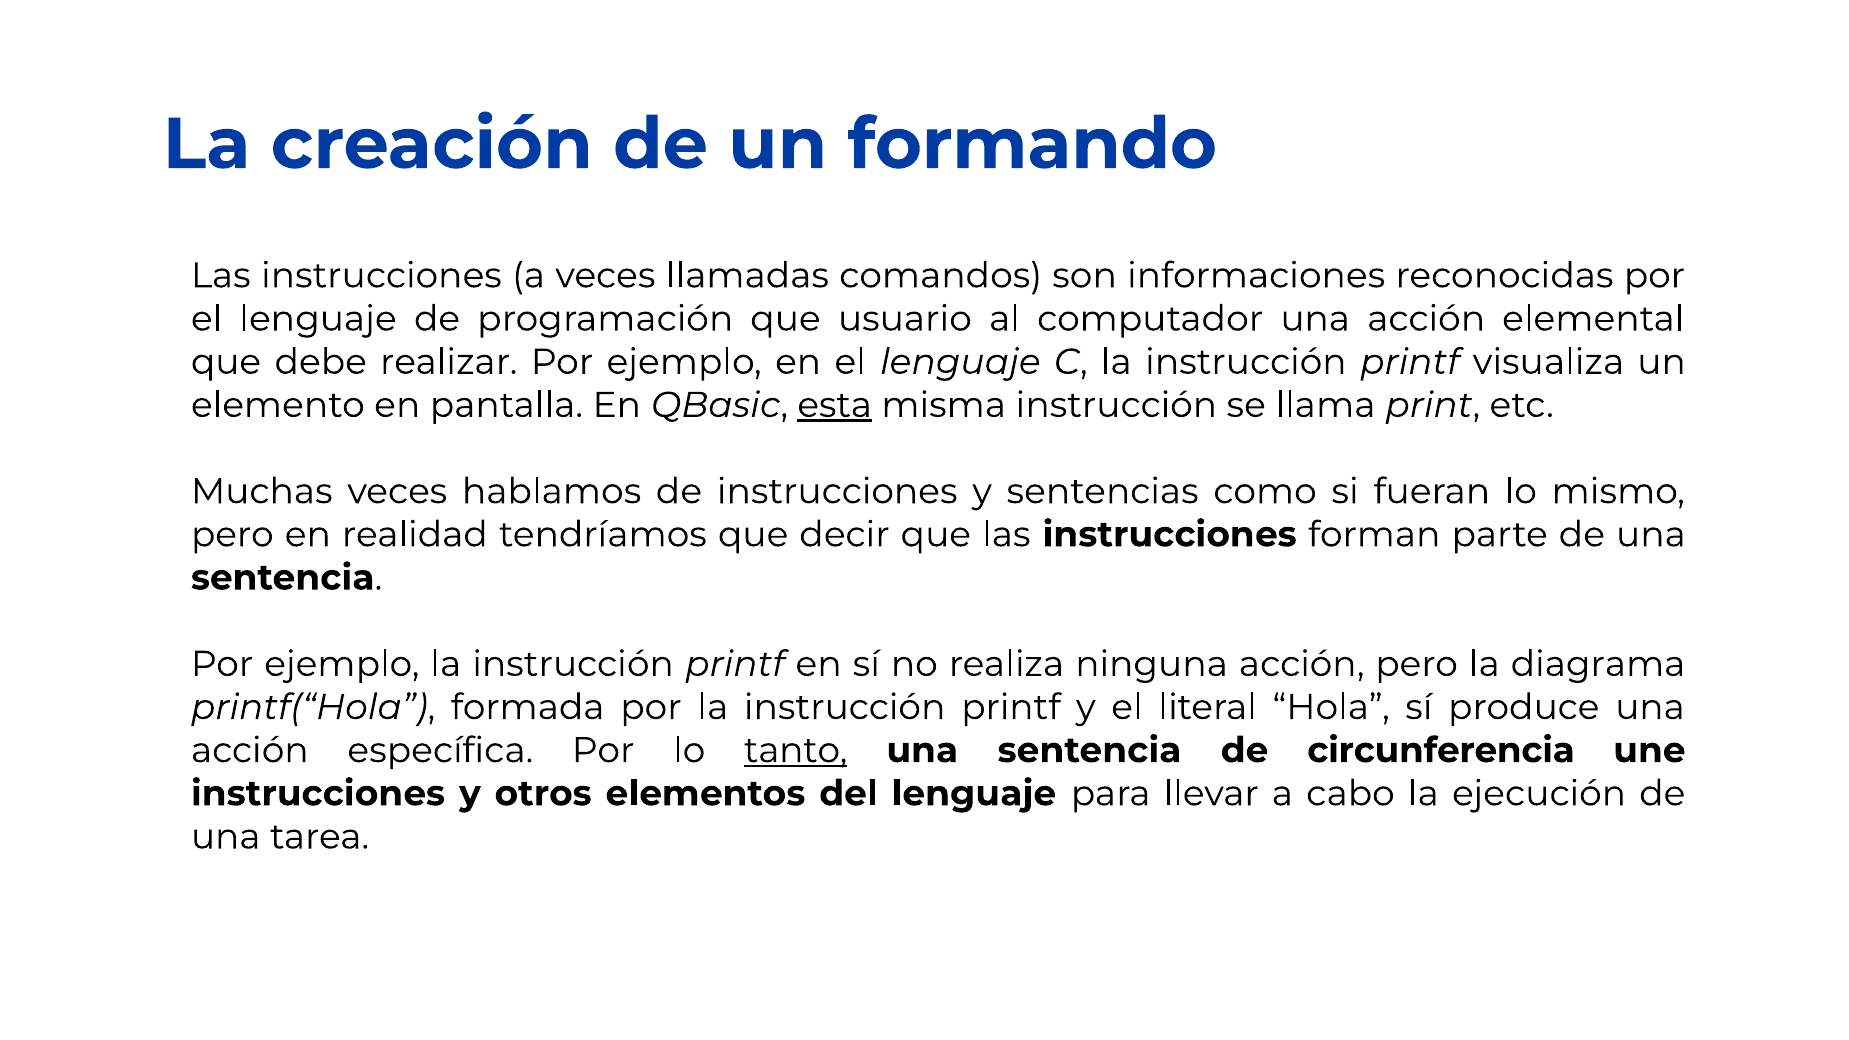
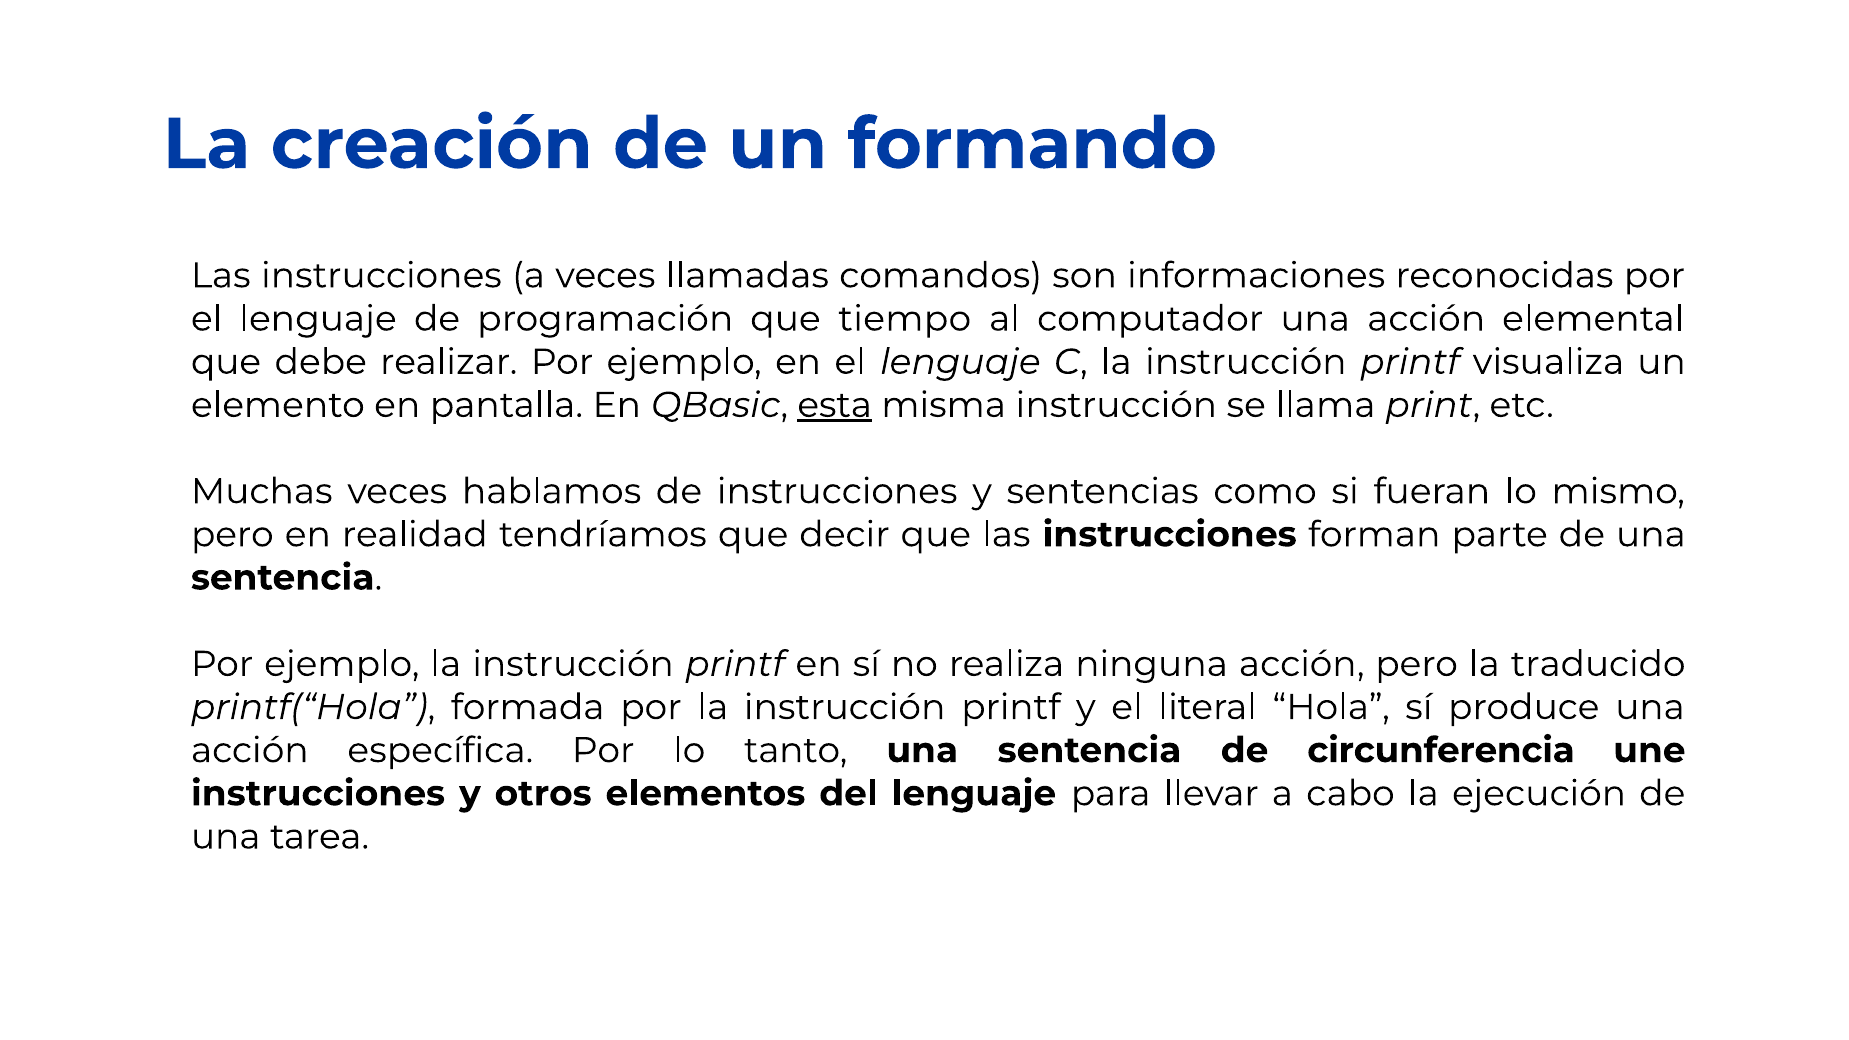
usuario: usuario -> tiempo (905, 319)
diagrama: diagrama -> traducido (1598, 664)
tanto underline: present -> none (796, 750)
